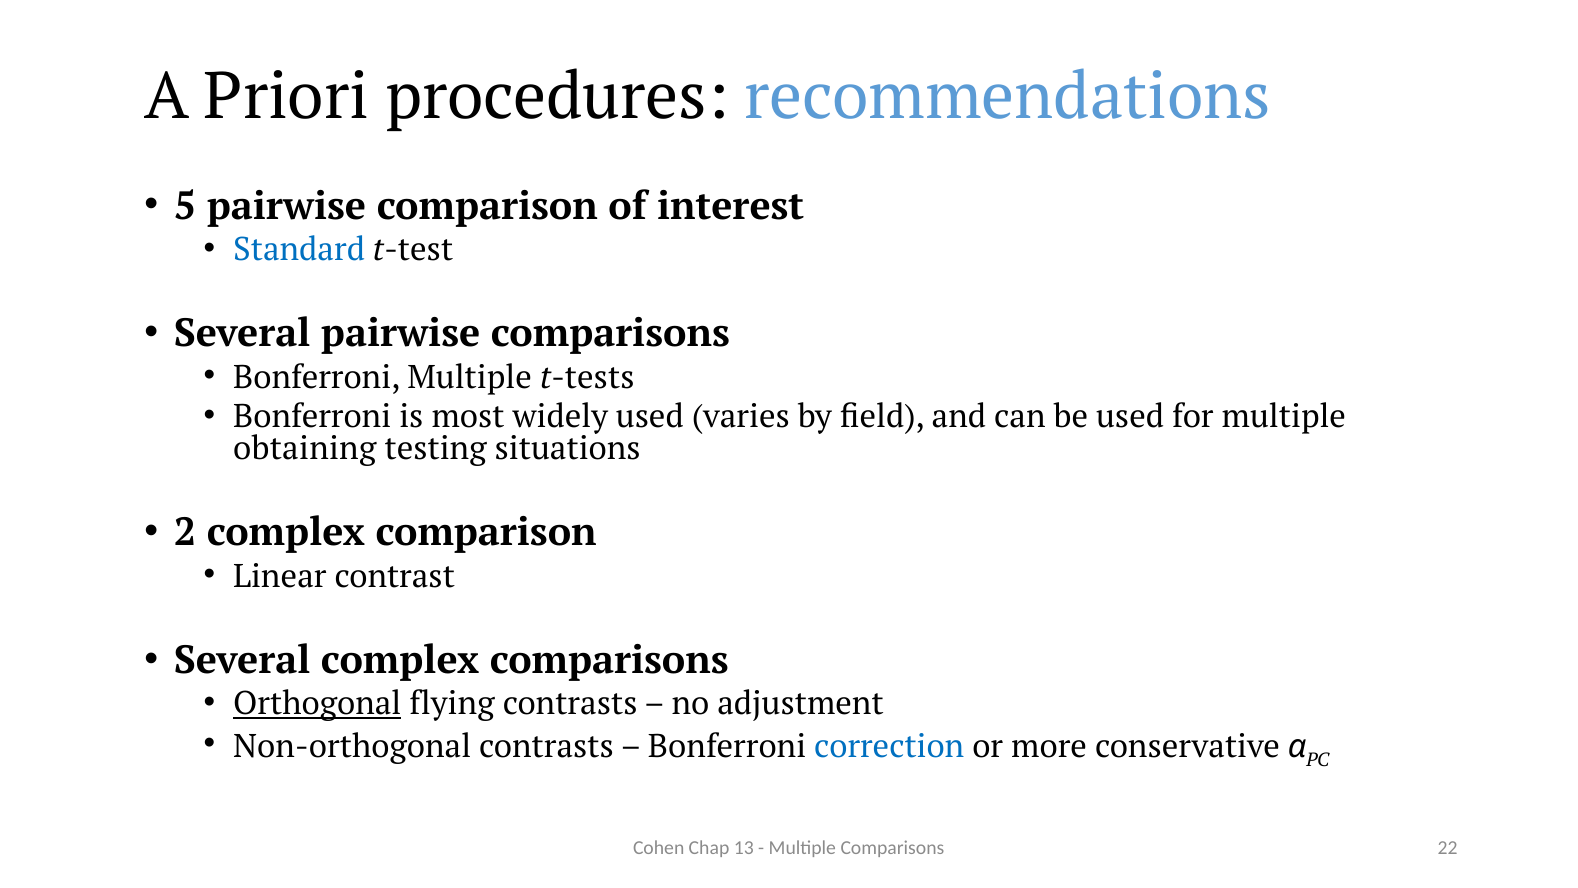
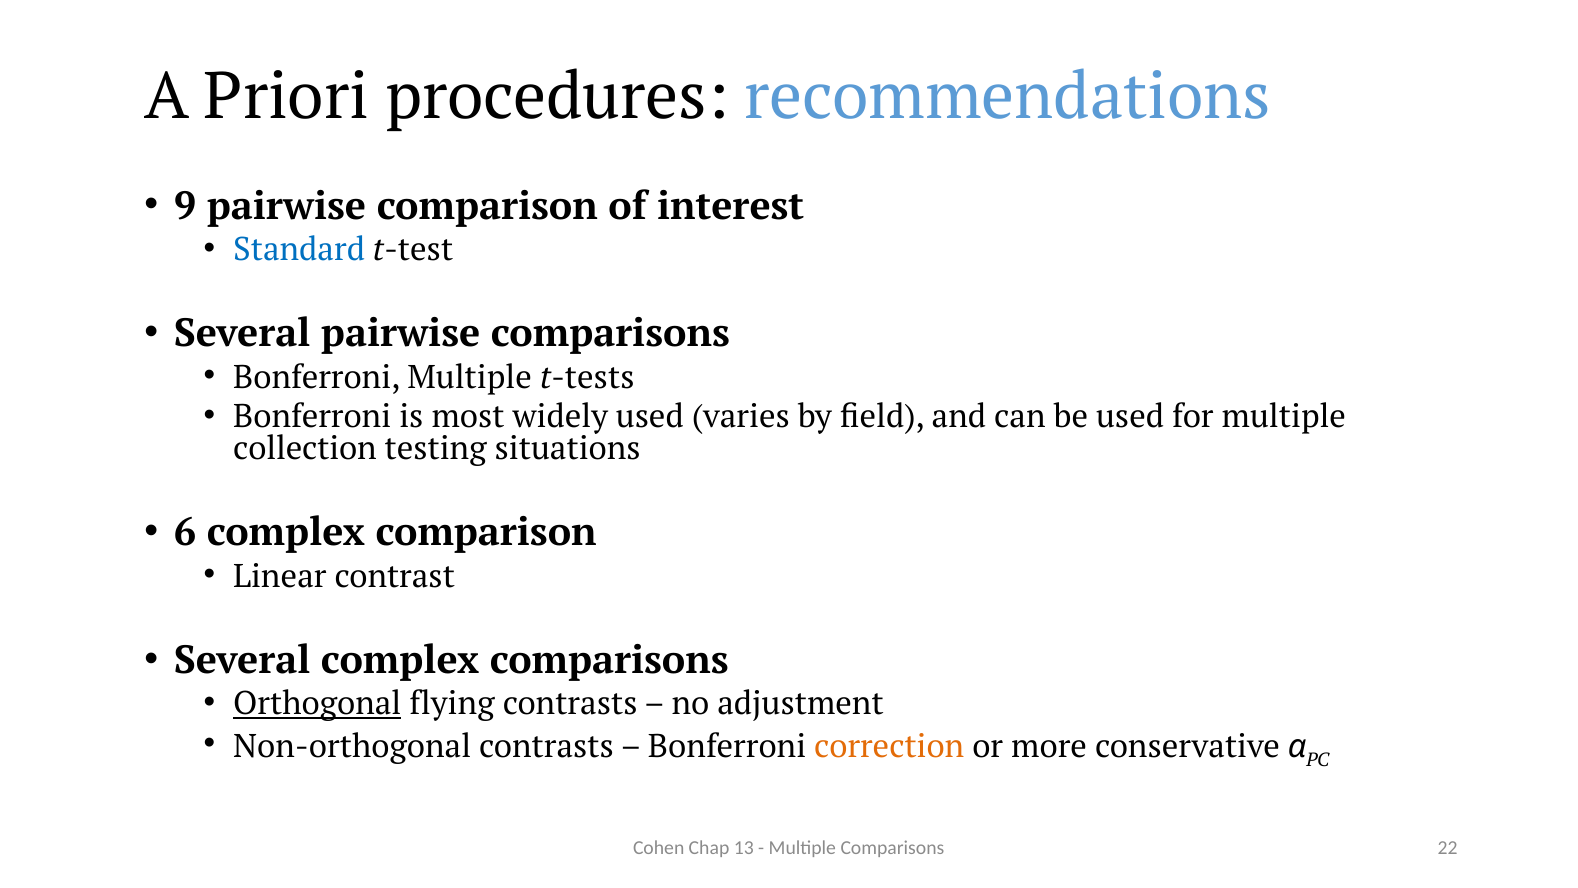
5: 5 -> 9 (185, 206)
obtaining: obtaining -> collection (305, 448)
2: 2 -> 6 (185, 533)
correction colour: blue -> orange (889, 747)
